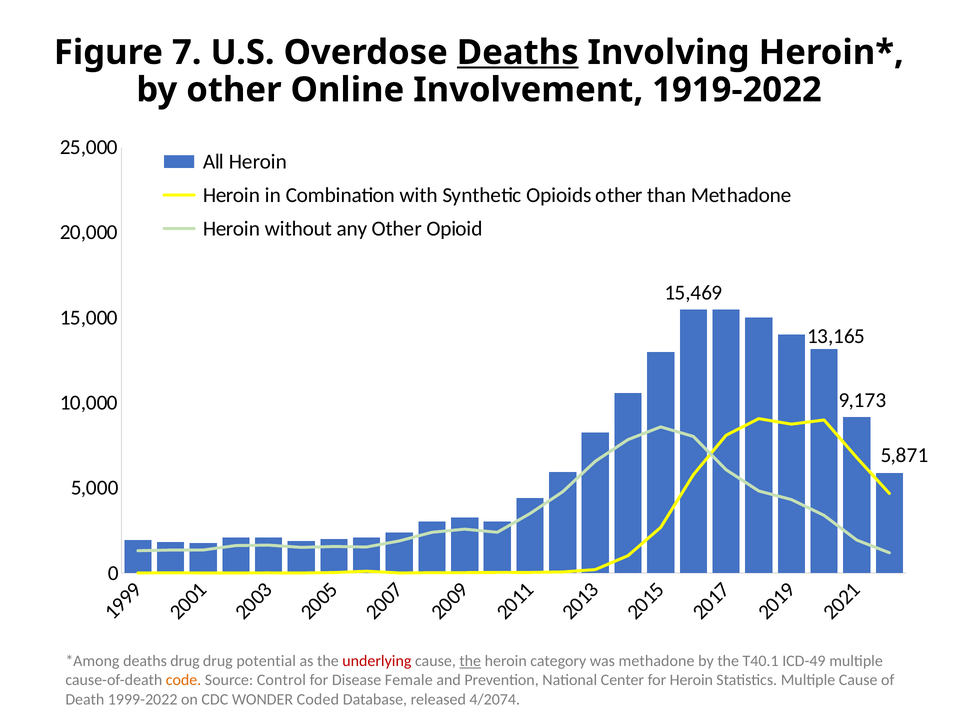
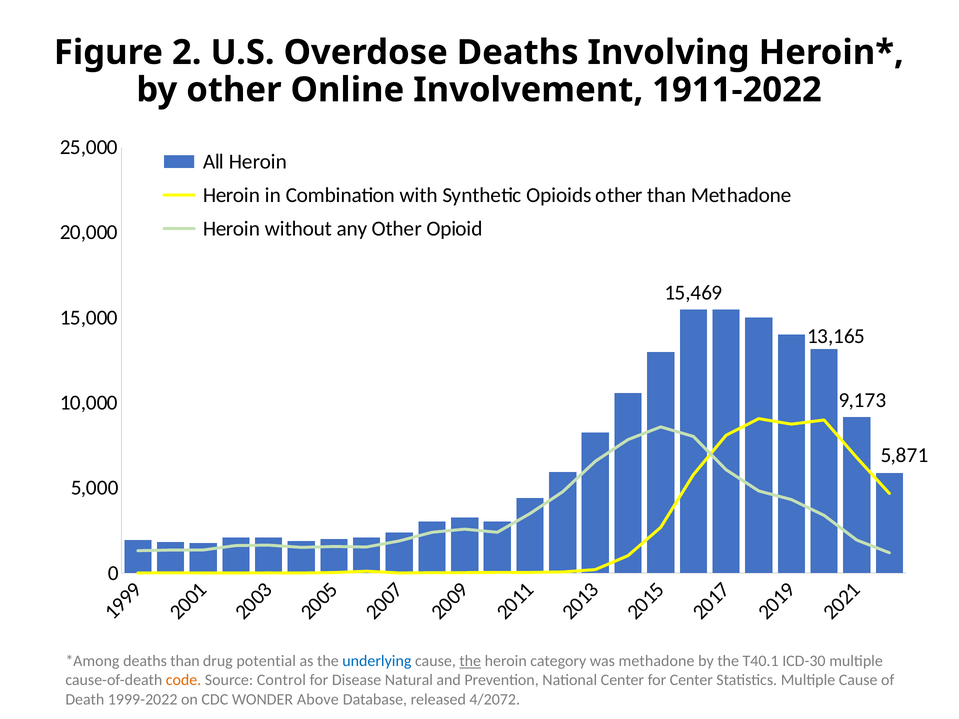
Figure 7: 7 -> 2 (187, 52)
Deaths underline: present -> none (518, 52)
1919-2022: 1919-2022 -> 1911-2022 (737, 90)
deaths drug: drug -> than (185, 661)
underlying colour: red -> blue (377, 661)
ICD-49: ICD-49 -> ICD-30 (804, 661)
Female: Female -> Natural (409, 680)
for Heroin: Heroin -> Center (691, 680)
Coded: Coded -> Above (318, 700)
4/2074: 4/2074 -> 4/2072 (495, 700)
